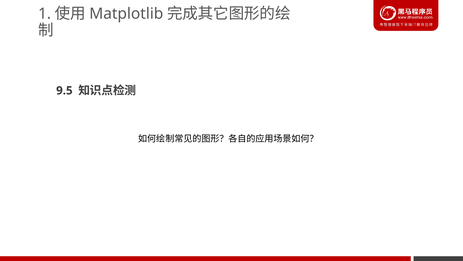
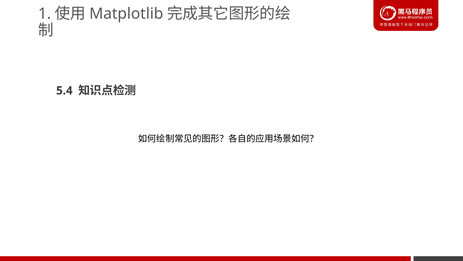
9.5: 9.5 -> 5.4 (64, 90)
